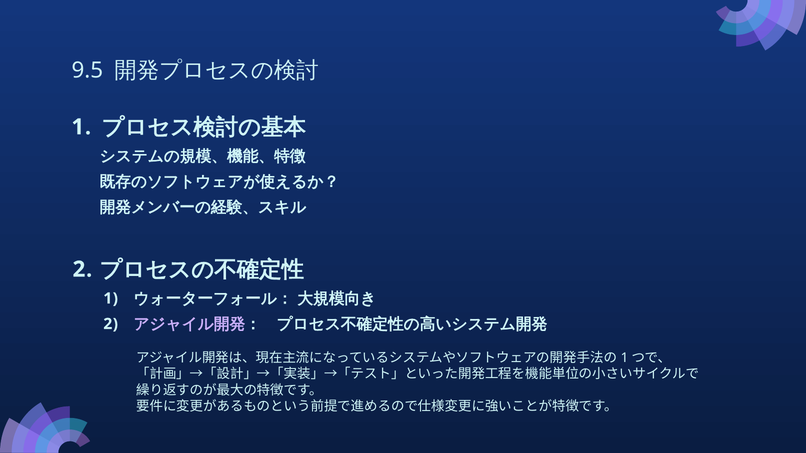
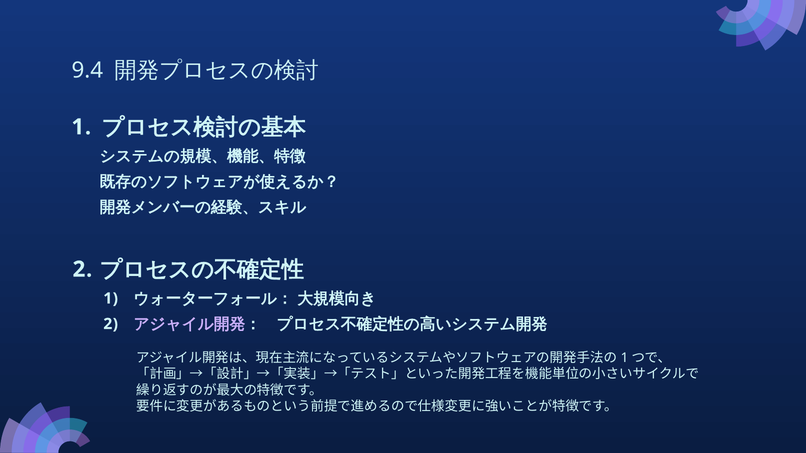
9.5: 9.5 -> 9.4 (87, 71)
